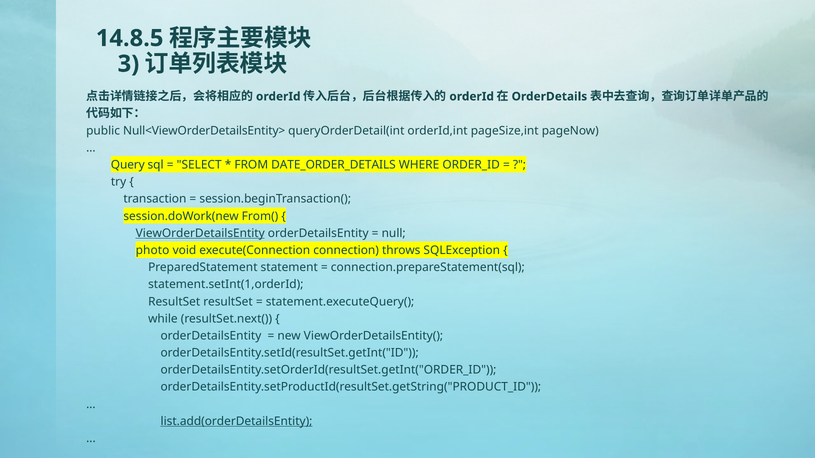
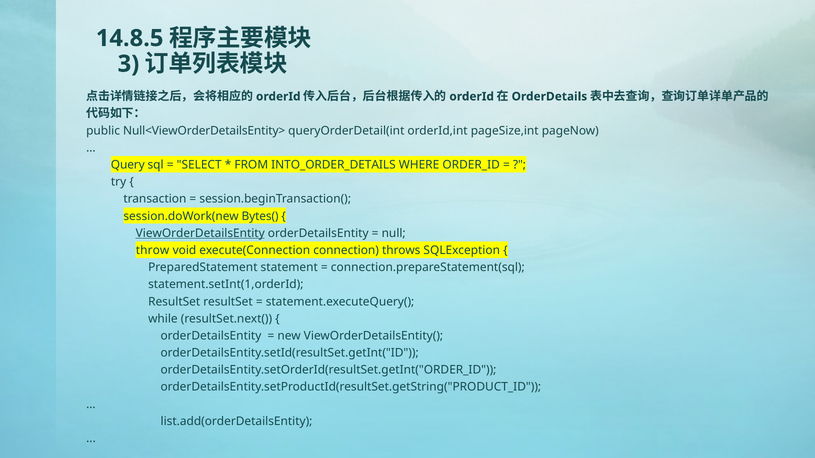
DATE_ORDER_DETAILS: DATE_ORDER_DETAILS -> INTO_ORDER_DETAILS (333, 165)
From(: From( -> Bytes( (260, 216)
photo: photo -> throw (153, 251)
list.add(orderDetailsEntity underline: present -> none (236, 422)
